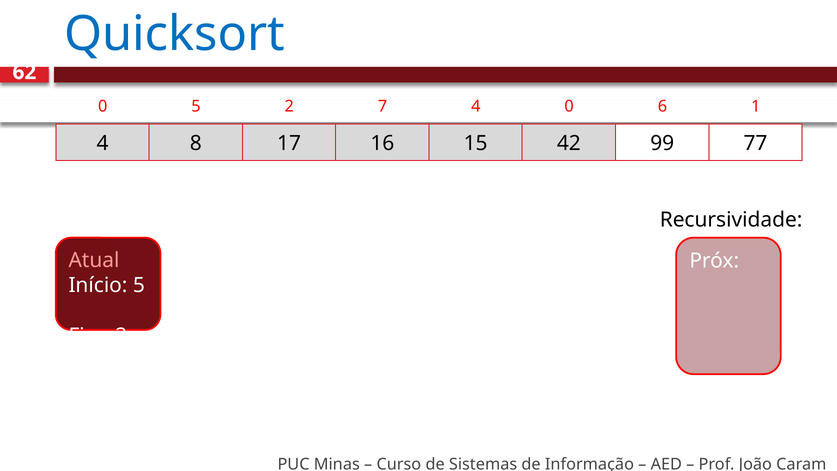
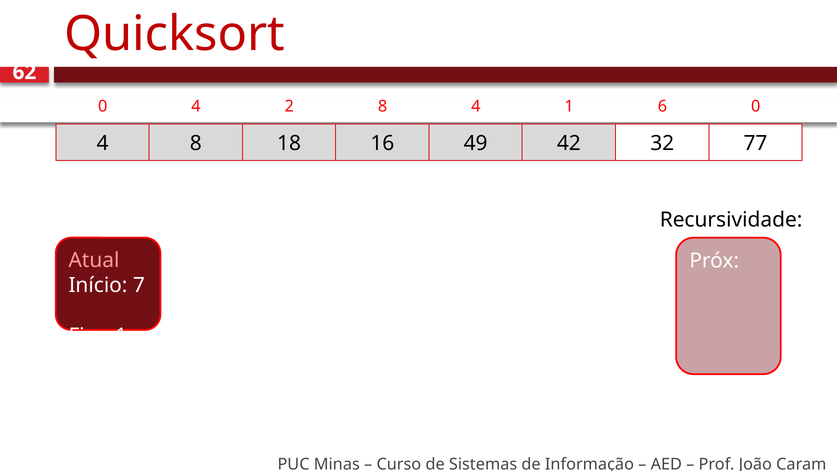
Quicksort colour: blue -> red (175, 34)
0 5: 5 -> 4 (196, 106)
2 7: 7 -> 8 (383, 106)
4 0: 0 -> 1 (569, 106)
6 1: 1 -> 0 (756, 106)
17: 17 -> 18 (289, 143)
15: 15 -> 49 (476, 143)
99: 99 -> 32 (662, 143)
Início 5: 5 -> 7 (139, 285)
Fim 2: 2 -> 1 (121, 336)
